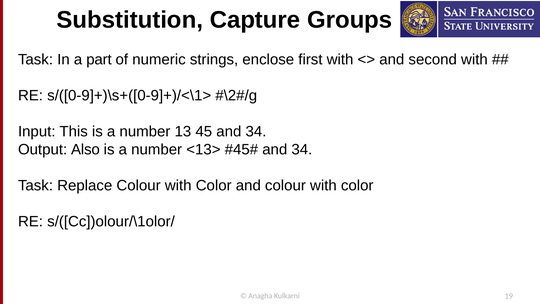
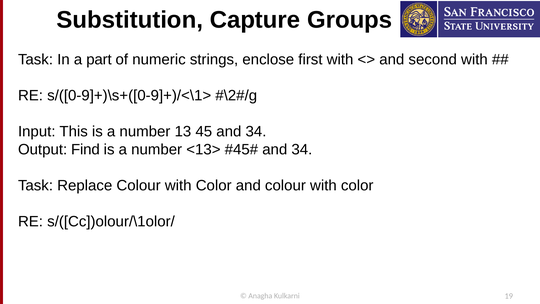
Also: Also -> Find (85, 149)
